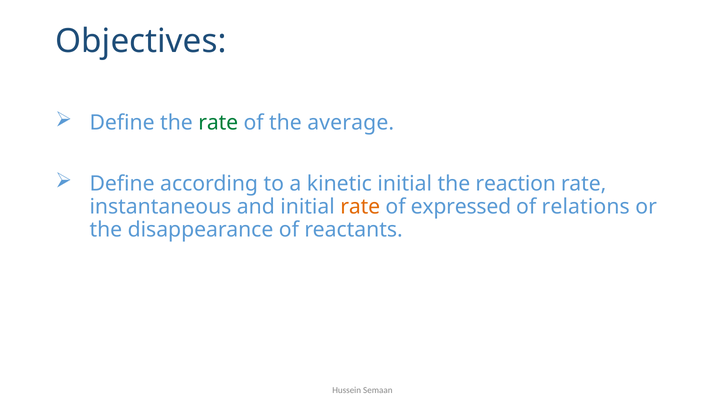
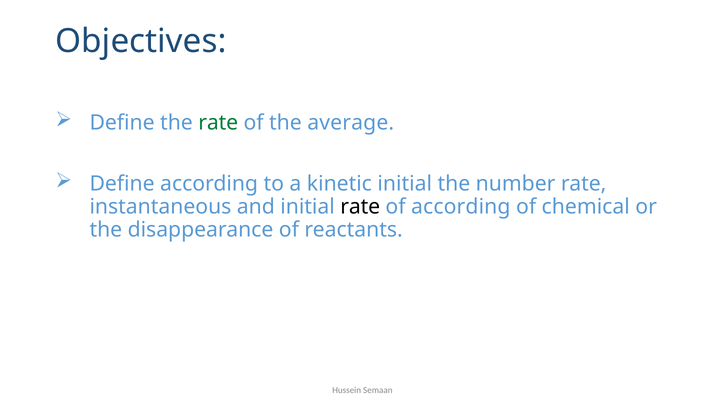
reaction: reaction -> number (516, 184)
rate colour: orange -> black (360, 207)
of expressed: expressed -> according (461, 207)
relations: relations -> chemical (586, 207)
